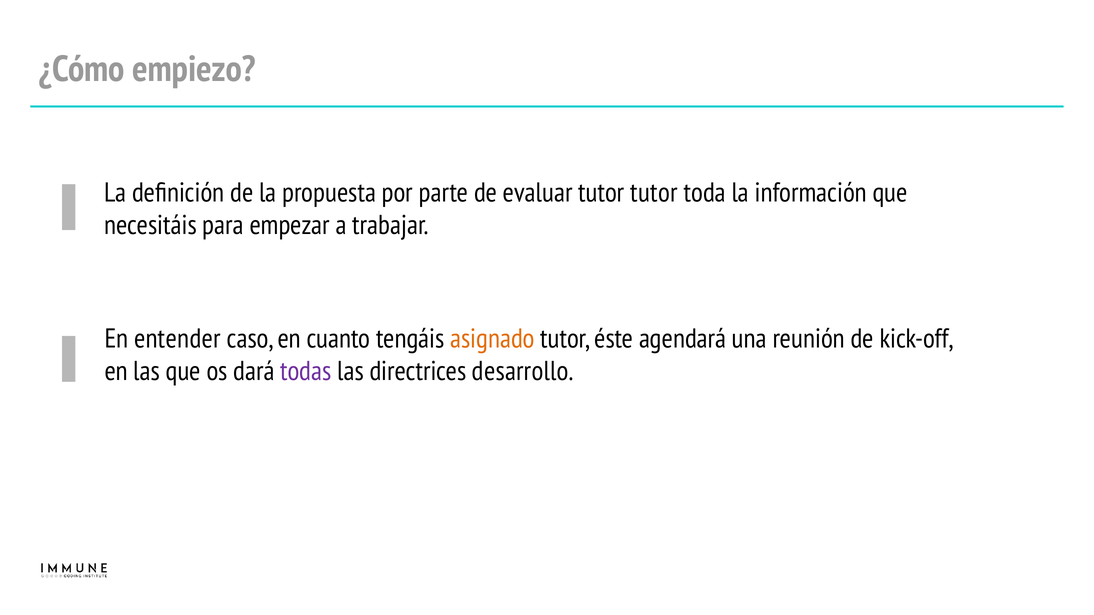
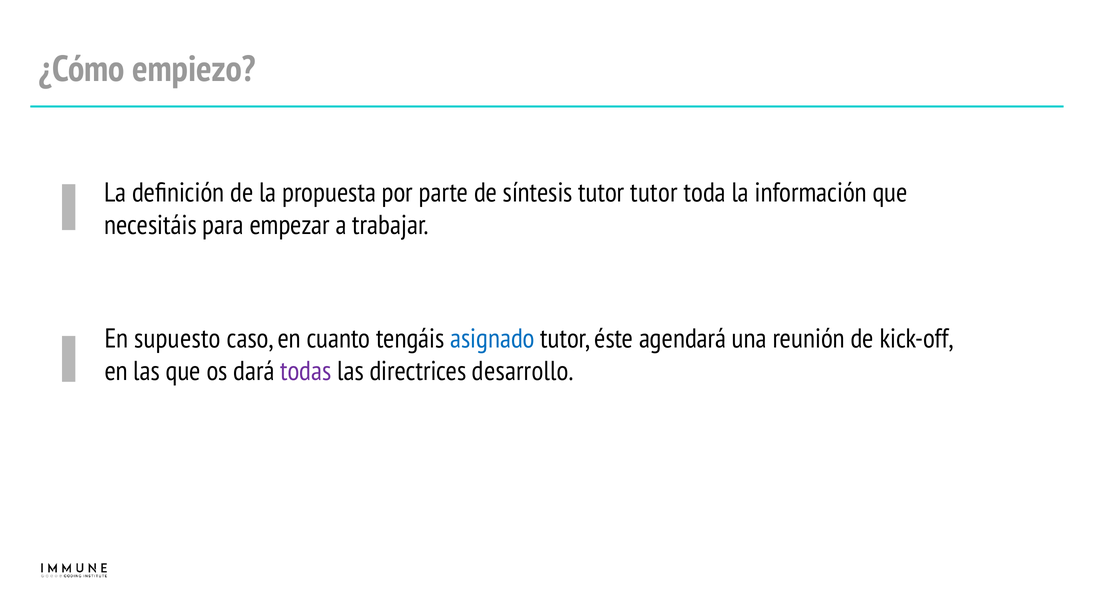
evaluar: evaluar -> síntesis (538, 193)
entender: entender -> supuesto (177, 339)
asignado colour: orange -> blue (493, 339)
